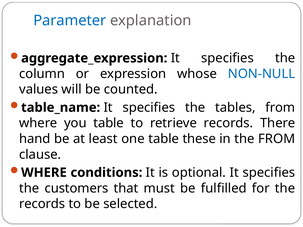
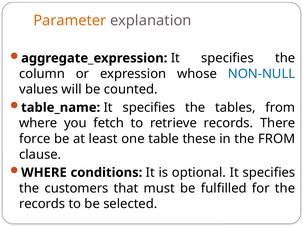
Parameter colour: blue -> orange (70, 20)
you table: table -> fetch (109, 123)
hand: hand -> force (35, 139)
